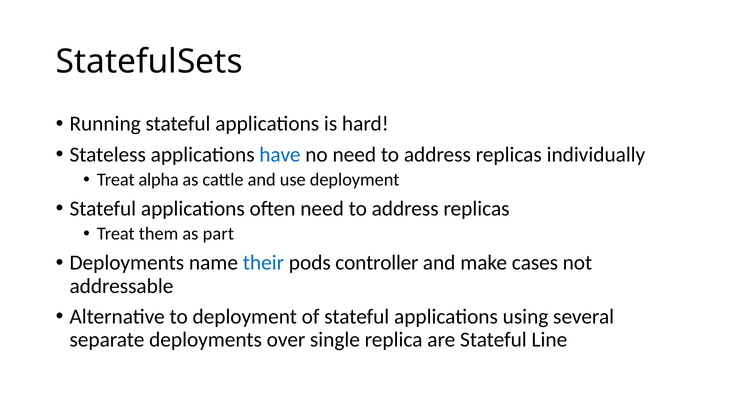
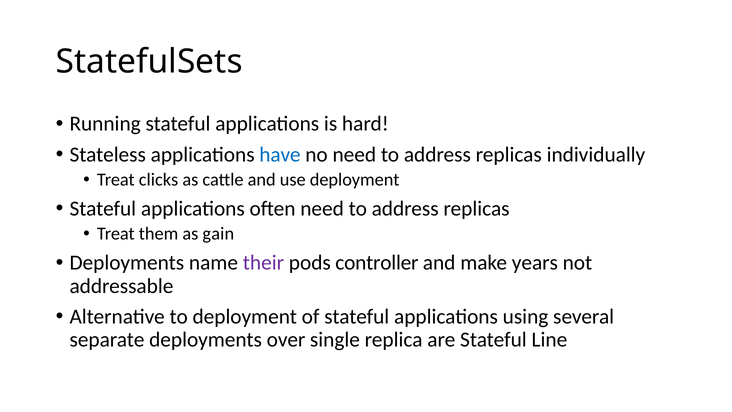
alpha: alpha -> clicks (159, 180)
part: part -> gain (218, 234)
their colour: blue -> purple (263, 263)
cases: cases -> years (535, 263)
